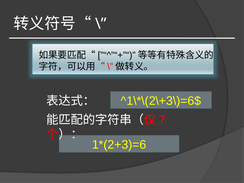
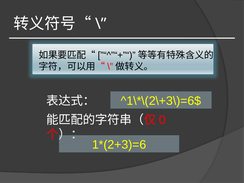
7: 7 -> 0 (162, 120)
